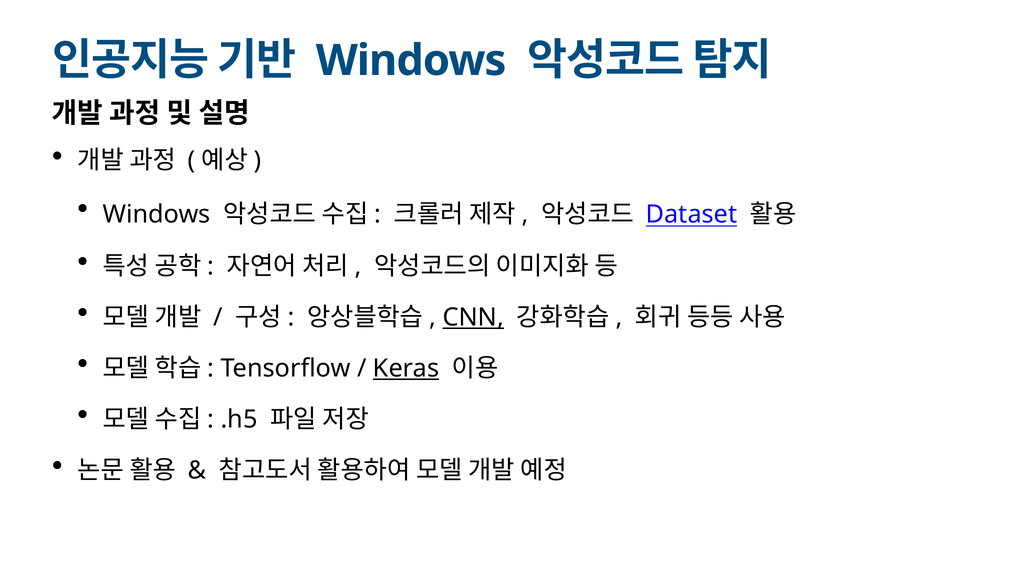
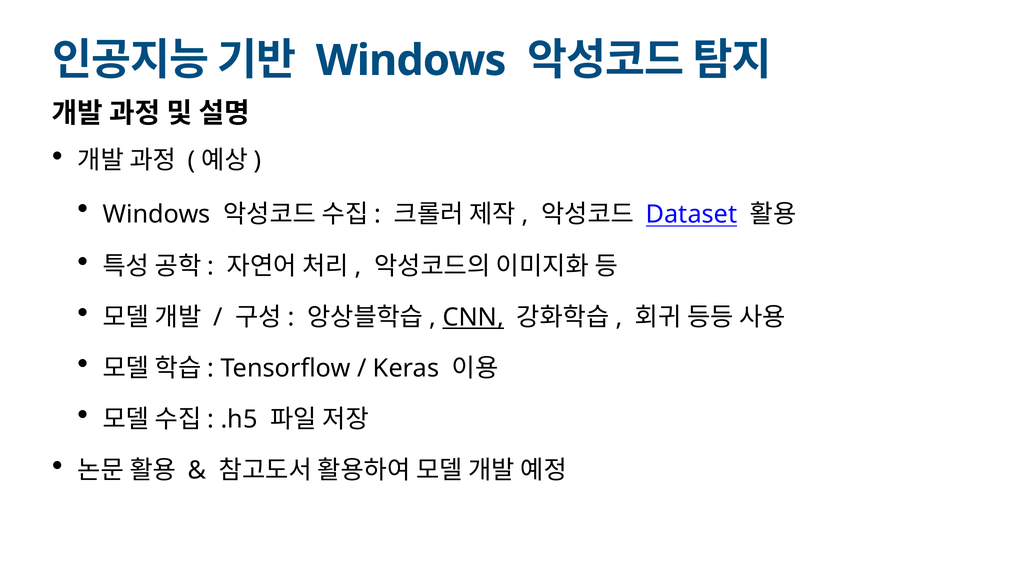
Keras underline: present -> none (406, 368)
